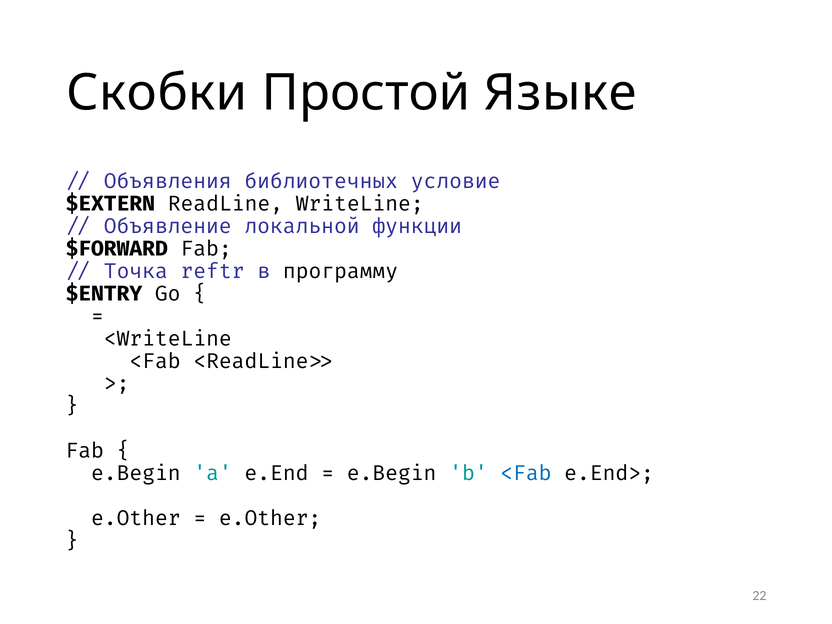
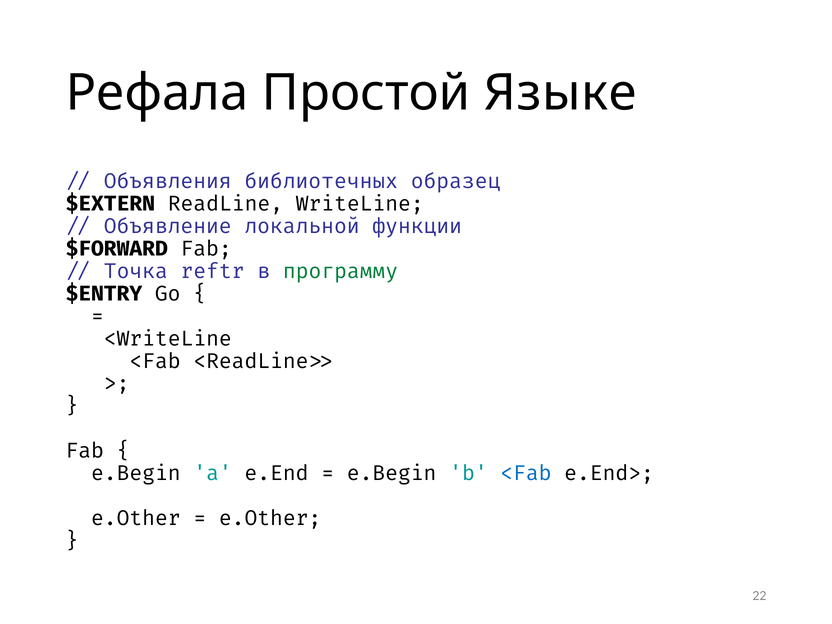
Скобки: Скобки -> Рефала (157, 93)
условие: условие -> образец (456, 181)
программу colour: black -> green (341, 271)
